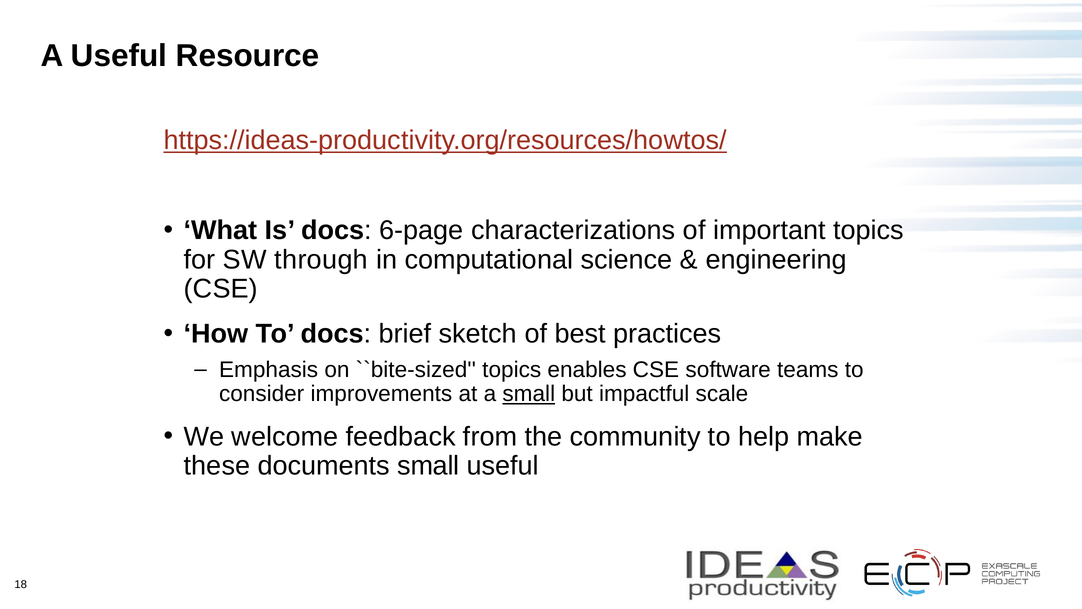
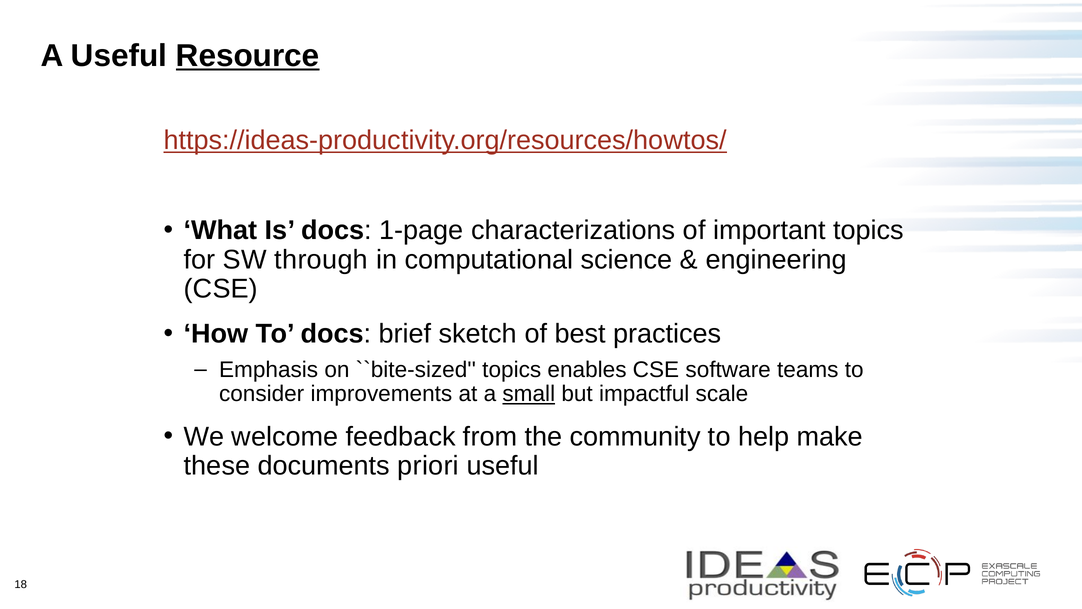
Resource underline: none -> present (248, 56)
6-page: 6-page -> 1-page (421, 230)
documents small: small -> priori (428, 466)
